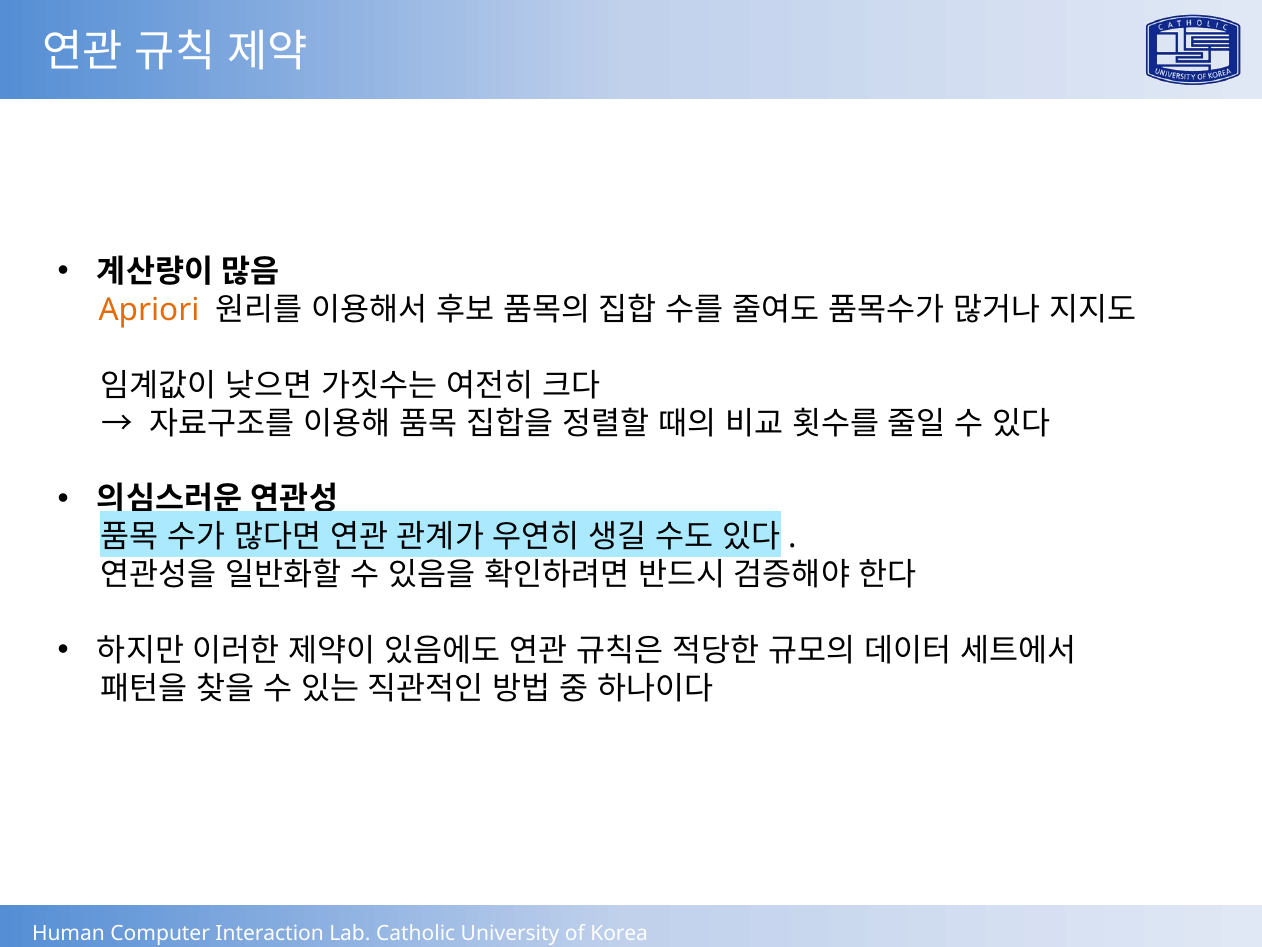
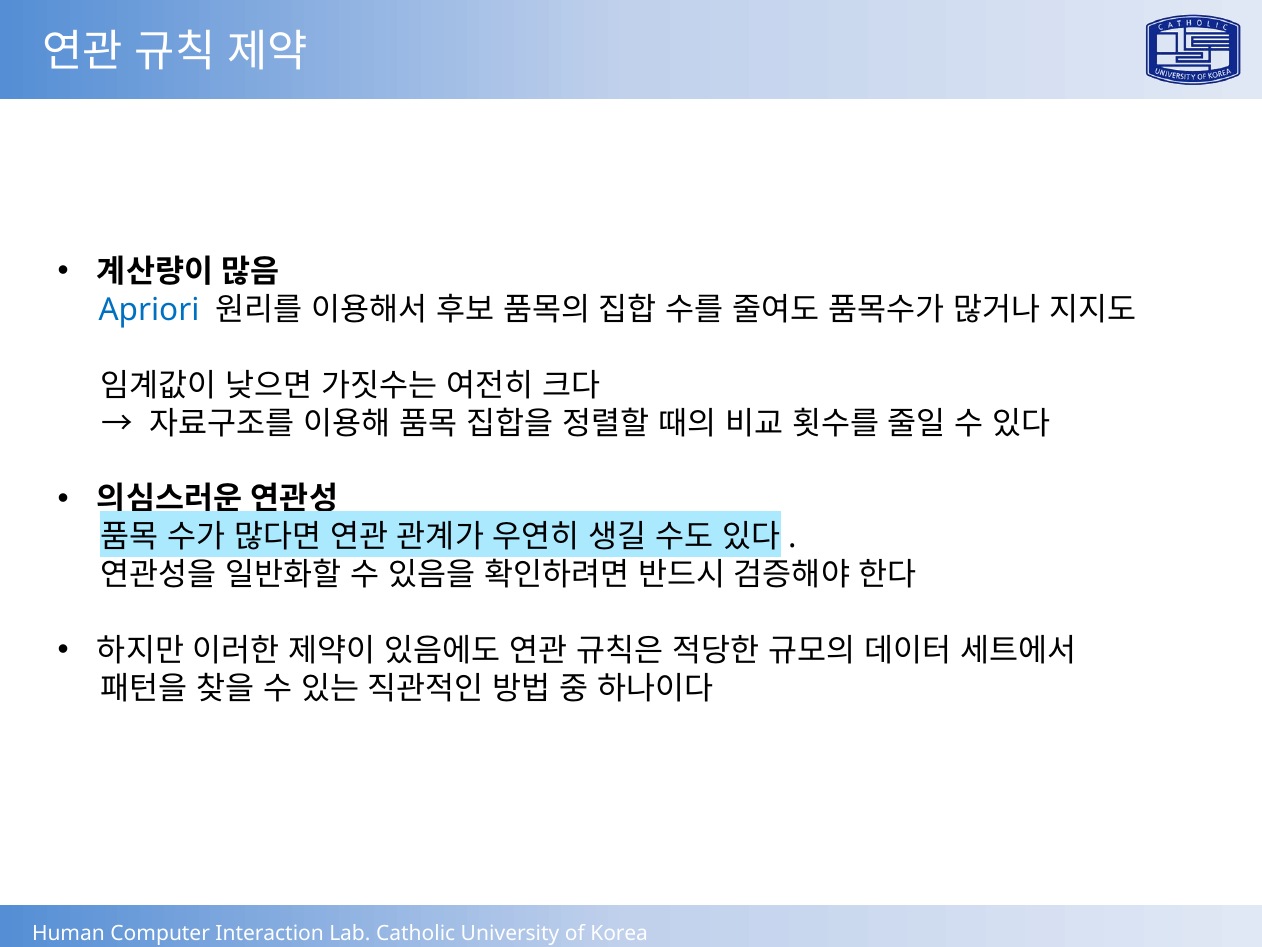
Apriori colour: orange -> blue (149, 310)
